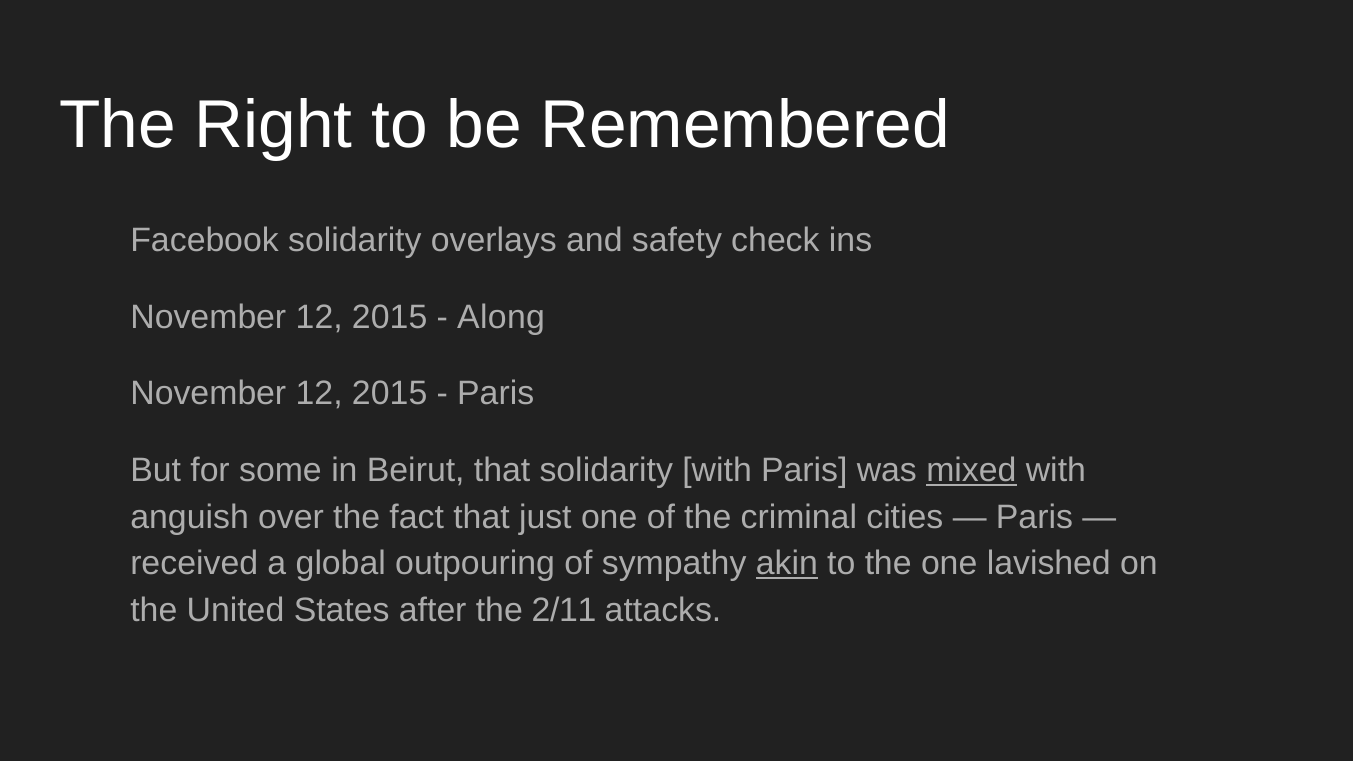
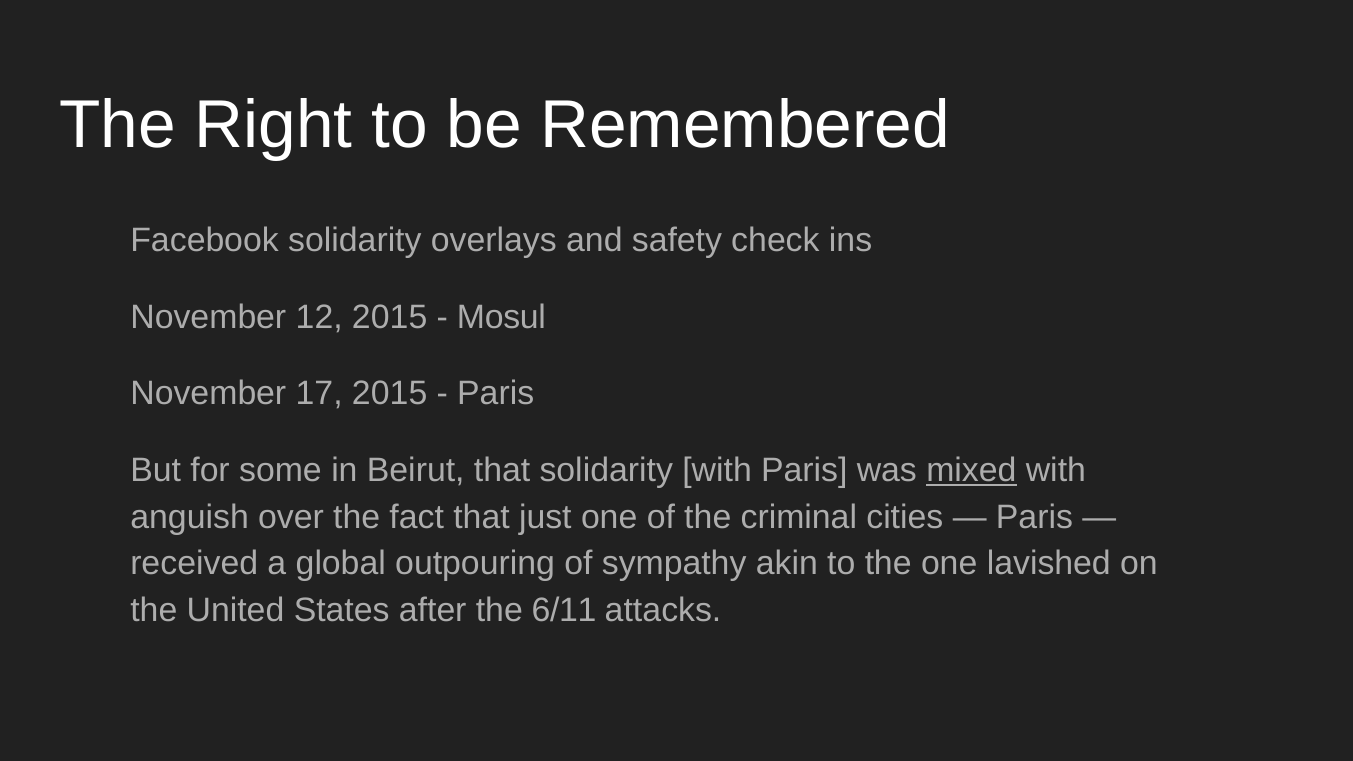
Along: Along -> Mosul (501, 317)
12: 12 -> 17 (319, 394)
akin underline: present -> none (787, 564)
2/11: 2/11 -> 6/11 (564, 610)
